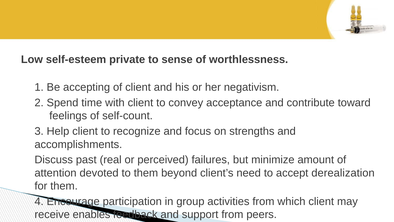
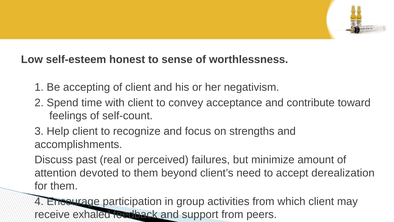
private: private -> honest (127, 59)
enables: enables -> exhaled (91, 214)
